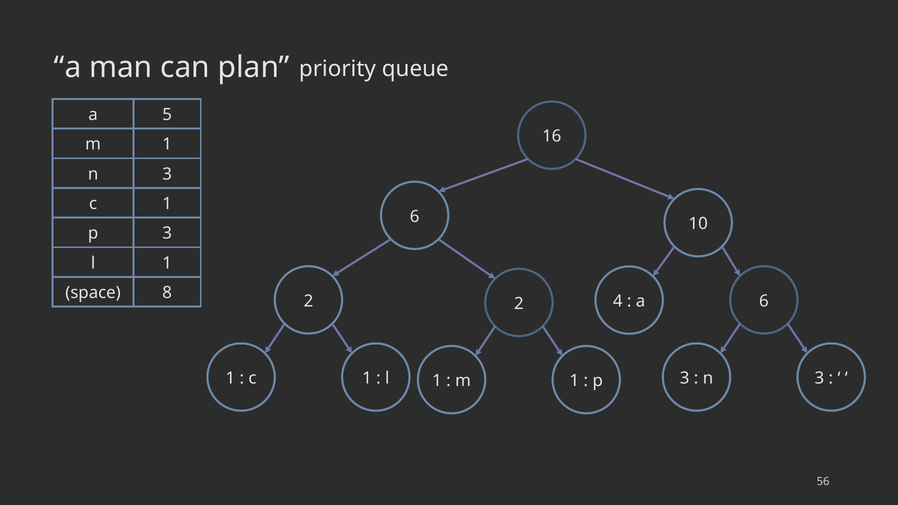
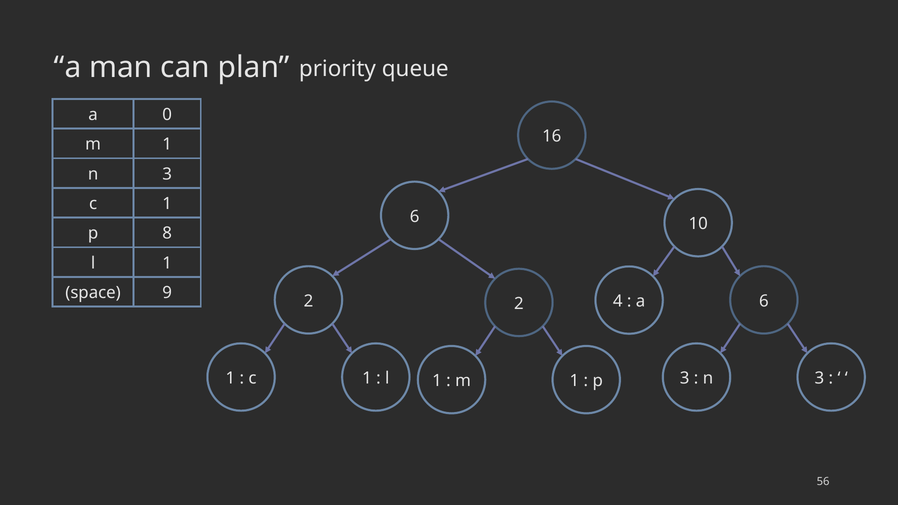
5: 5 -> 0 (167, 115)
p 3: 3 -> 8 (167, 233)
8: 8 -> 9 (167, 293)
